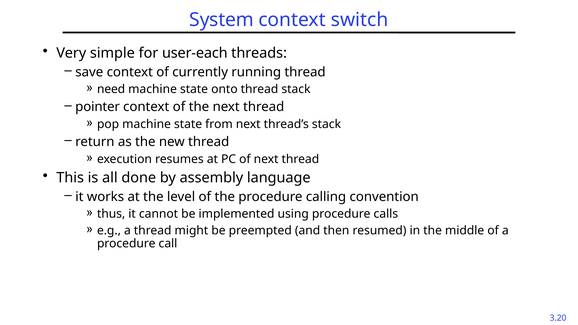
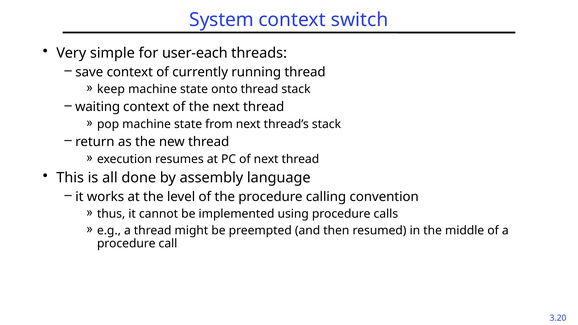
need: need -> keep (111, 89)
pointer: pointer -> waiting (98, 107)
